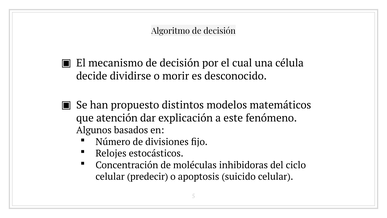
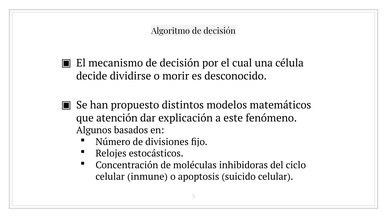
predecir: predecir -> inmune (147, 177)
